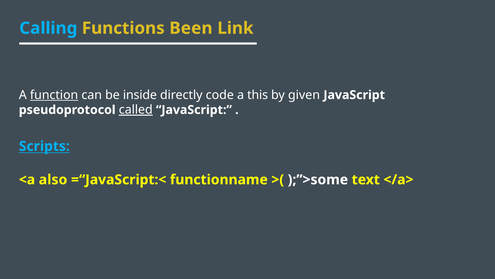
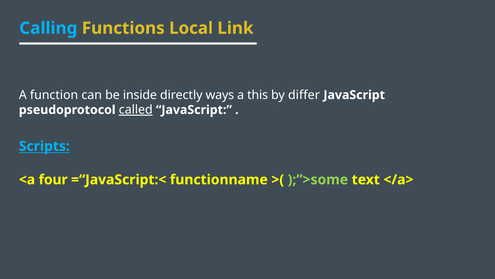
Been: Been -> Local (191, 28)
function underline: present -> none (54, 95)
code: code -> ways (220, 95)
given: given -> differ (304, 95)
also: also -> four (53, 179)
);”>some colour: white -> light green (318, 179)
